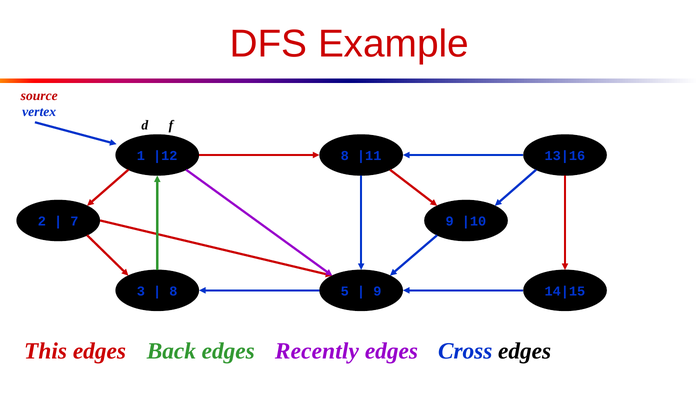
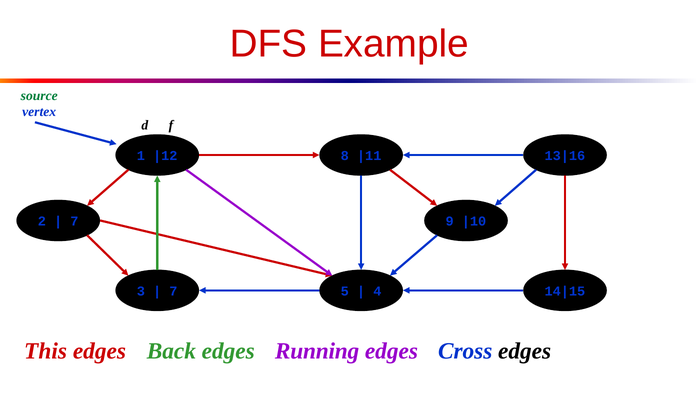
source colour: red -> green (39, 96)
8: 8 -> 7 (173, 291)
9: 9 -> 4 (377, 291)
Recently: Recently -> Running (317, 351)
